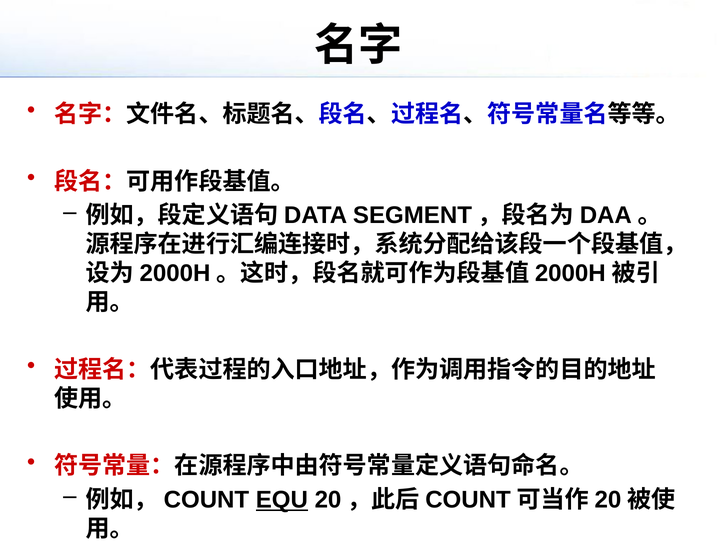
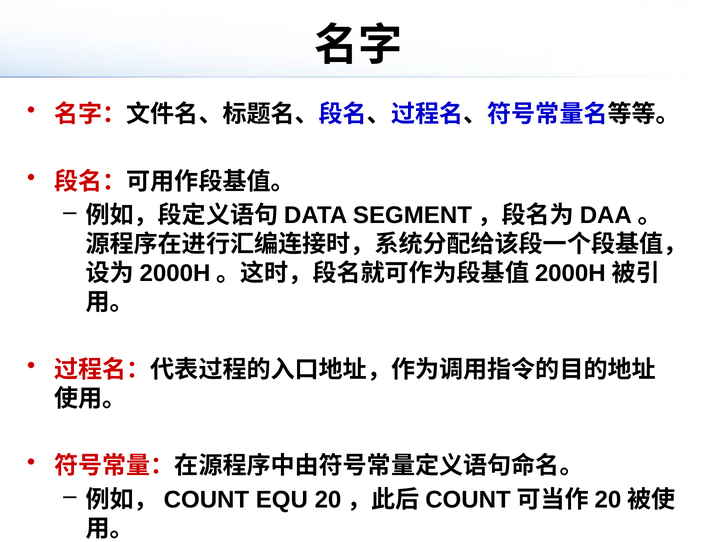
EQU underline: present -> none (282, 499)
